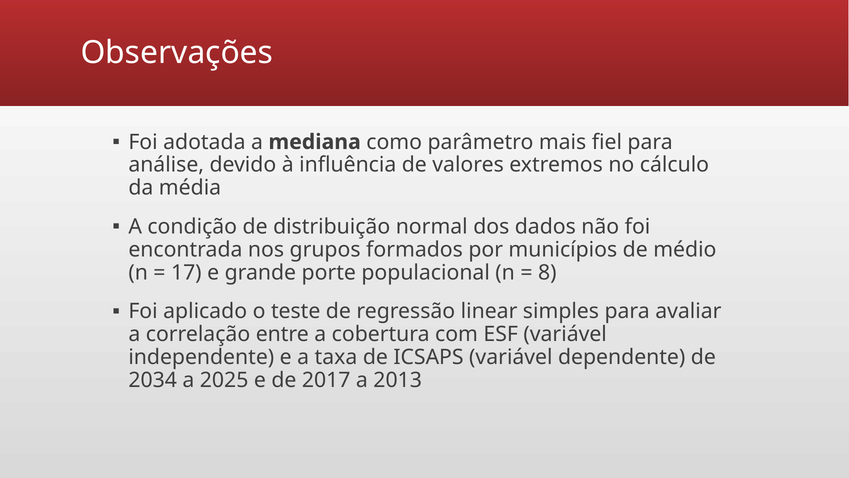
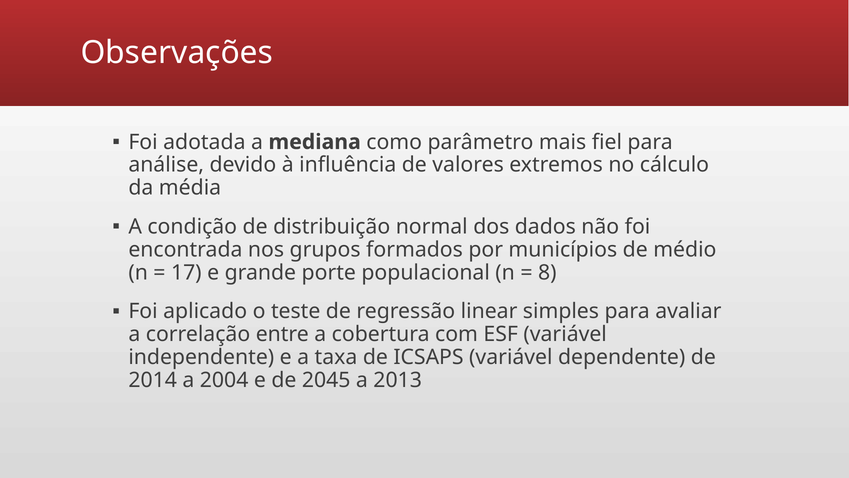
2034: 2034 -> 2014 (153, 380)
2025: 2025 -> 2004 (224, 380)
2017: 2017 -> 2045 (326, 380)
